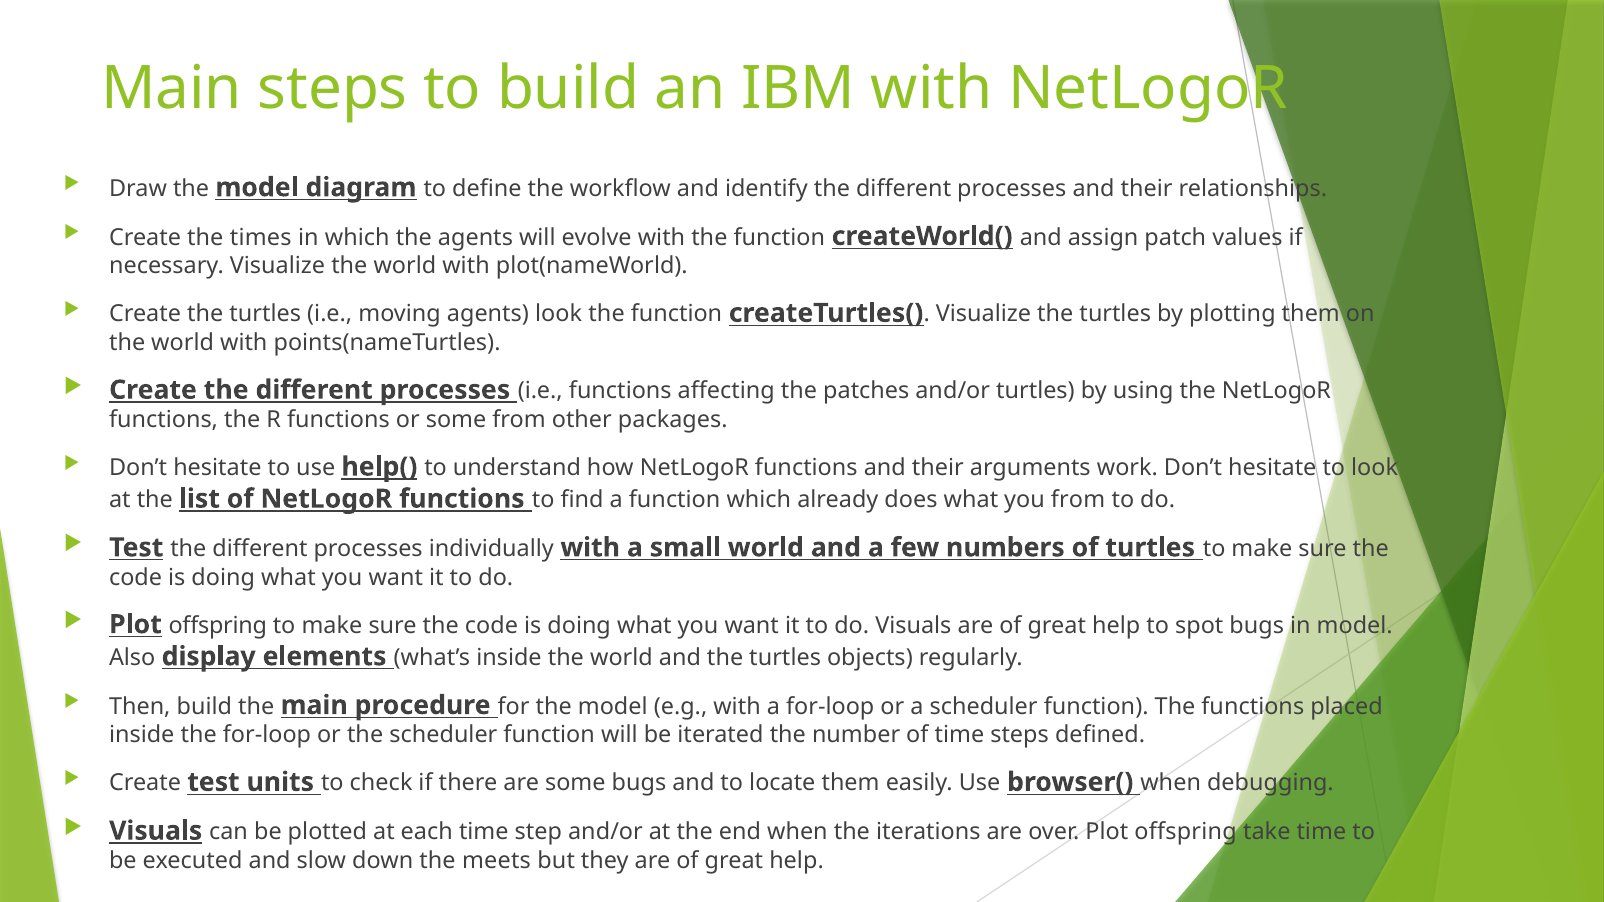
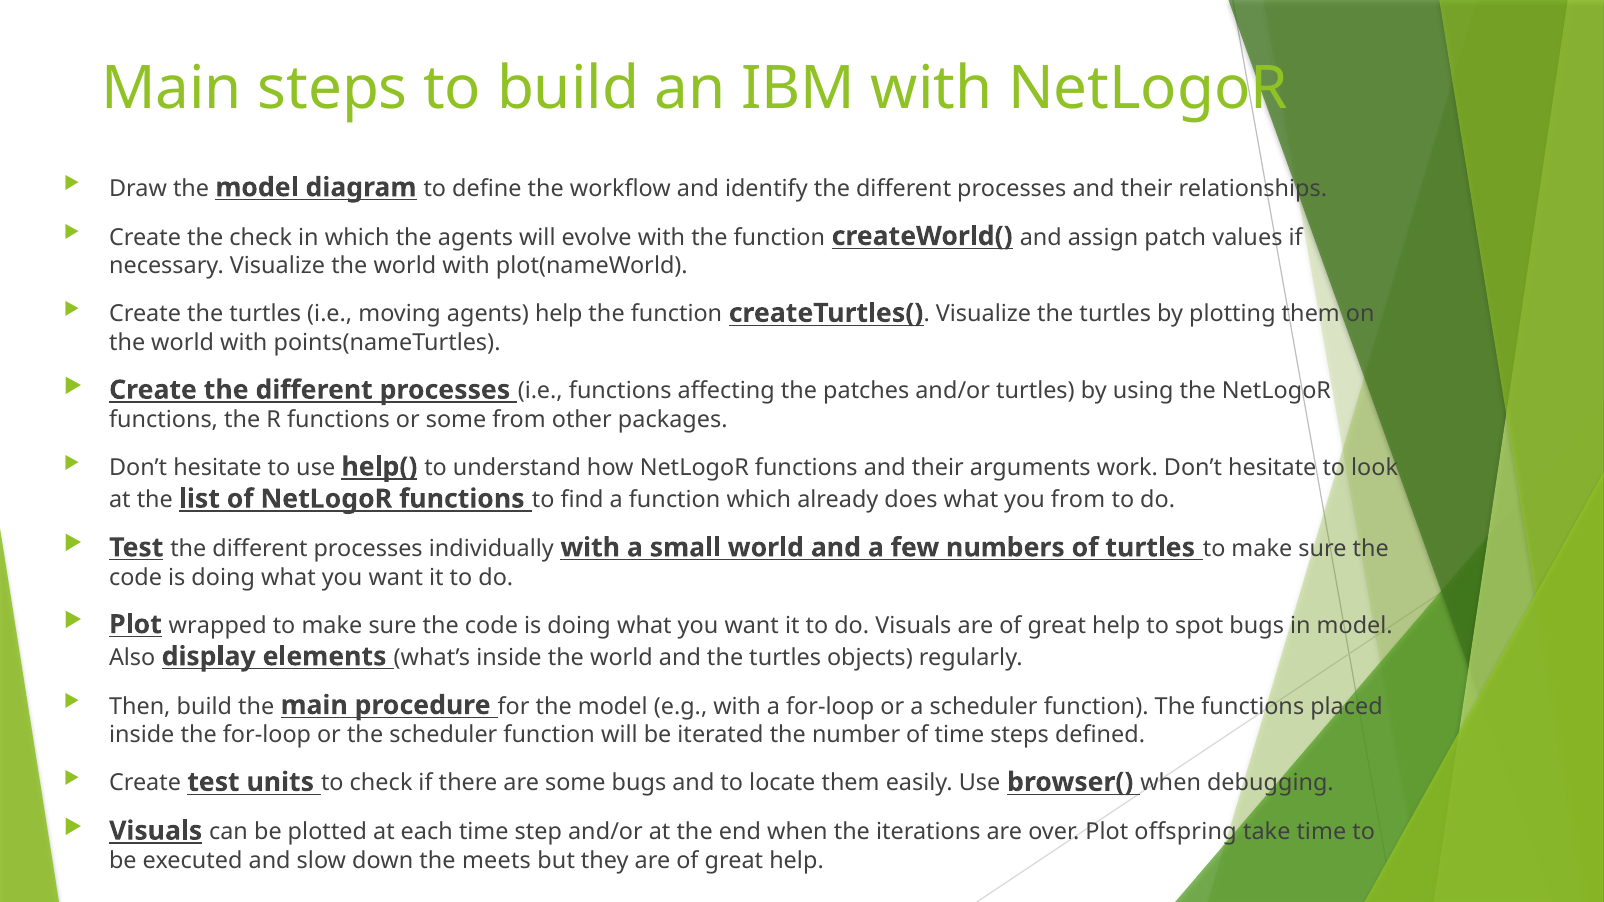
the times: times -> check (261, 237)
agents look: look -> help (559, 314)
offspring: offspring -> wrapped (218, 626)
